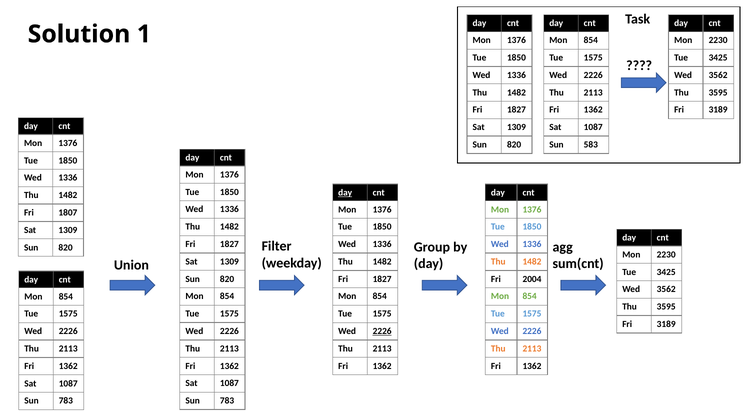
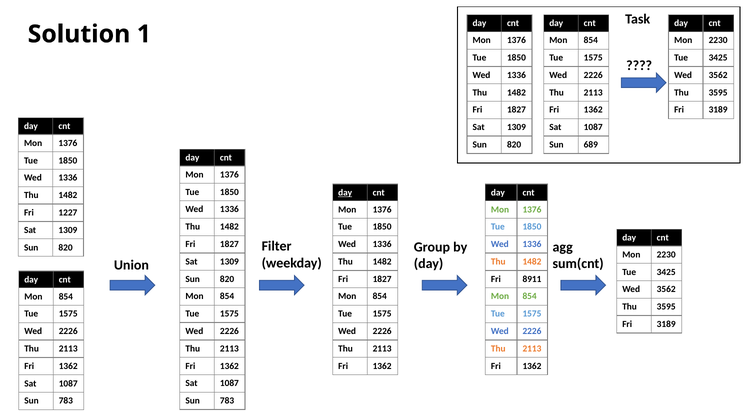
583: 583 -> 689 (591, 145)
1807: 1807 -> 1227 (68, 212)
2004: 2004 -> 8911 (532, 279)
2226 underline: present -> none (382, 331)
